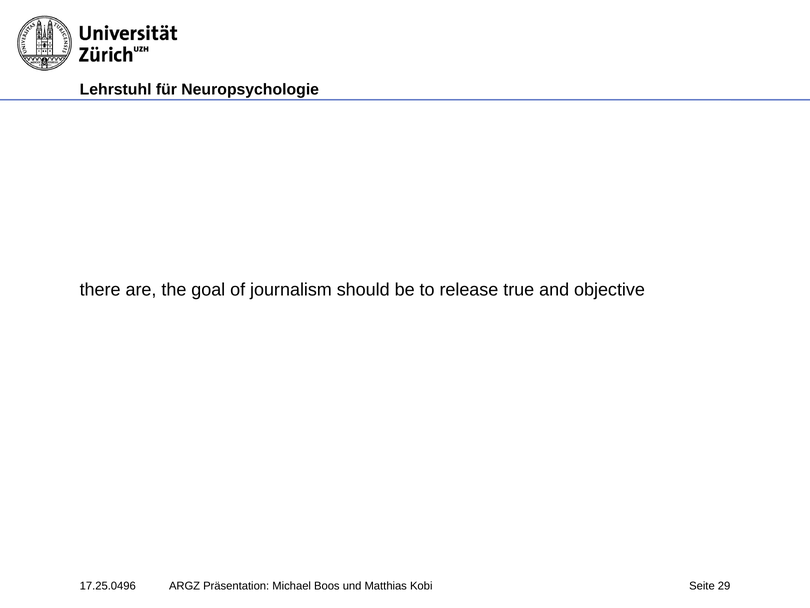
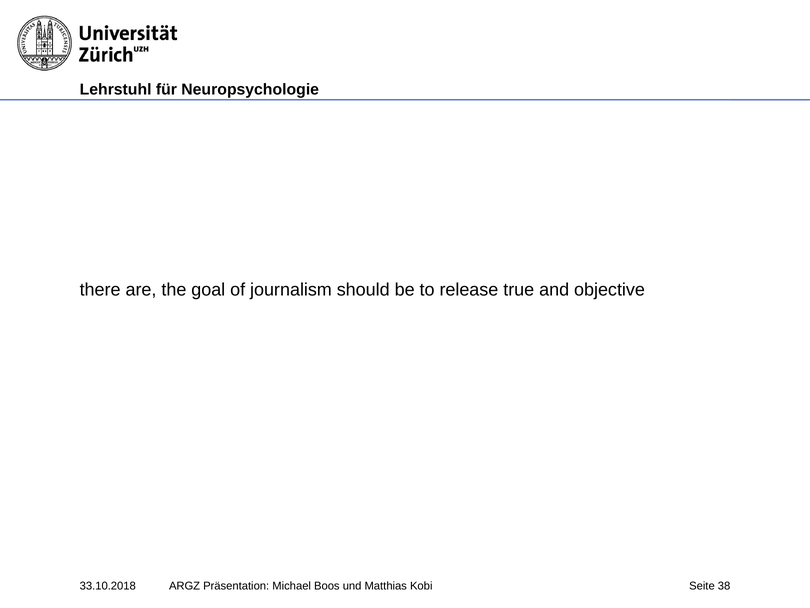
17.25.0496: 17.25.0496 -> 33.10.2018 (108, 586)
29: 29 -> 38 (724, 586)
